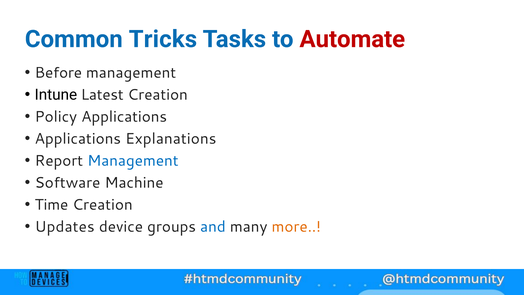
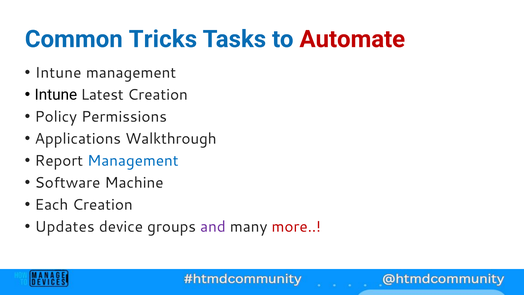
Before: Before -> Intune (58, 73)
Policy Applications: Applications -> Permissions (124, 117)
Explanations: Explanations -> Walkthrough (171, 139)
Time: Time -> Each (51, 205)
and colour: blue -> purple (213, 226)
more colour: orange -> red (296, 226)
